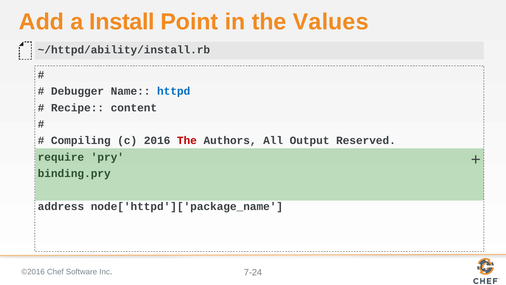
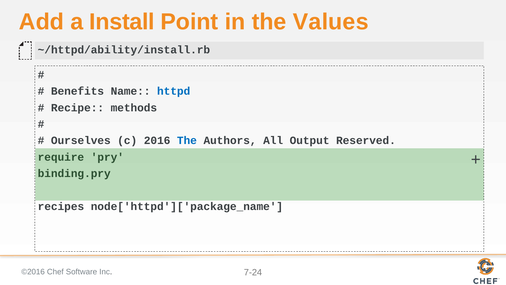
Debugger: Debugger -> Benefits (78, 91)
content: content -> methods (134, 108)
Compiling: Compiling -> Ourselves (81, 140)
The colour: red -> blue (187, 140)
address: address -> recipes (61, 206)
